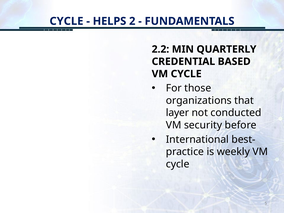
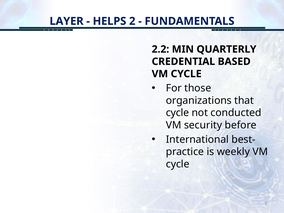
CYCLE: CYCLE -> LAYER (67, 21)
layer: layer -> cycle (177, 113)
